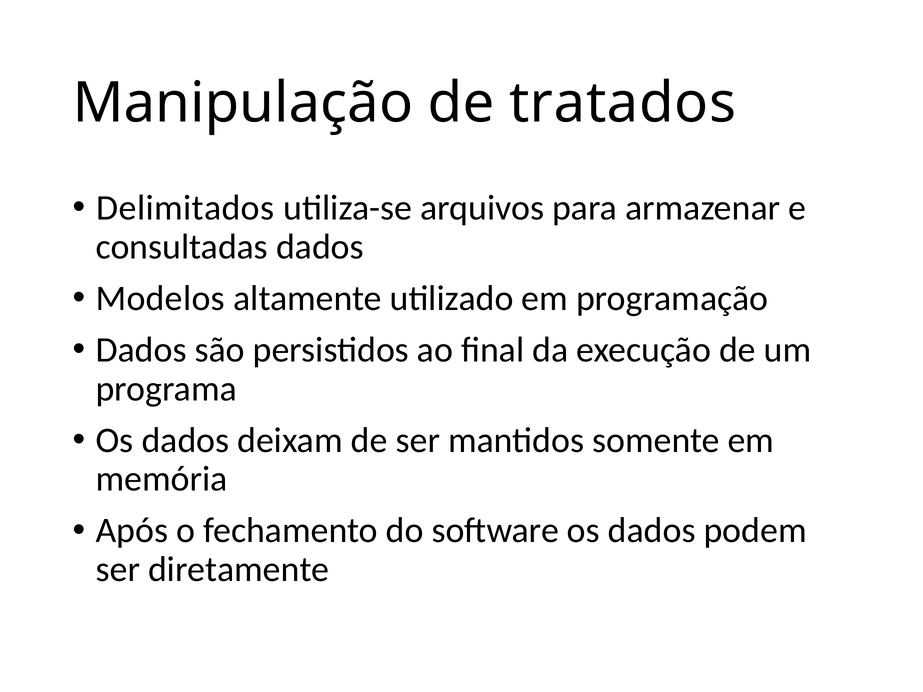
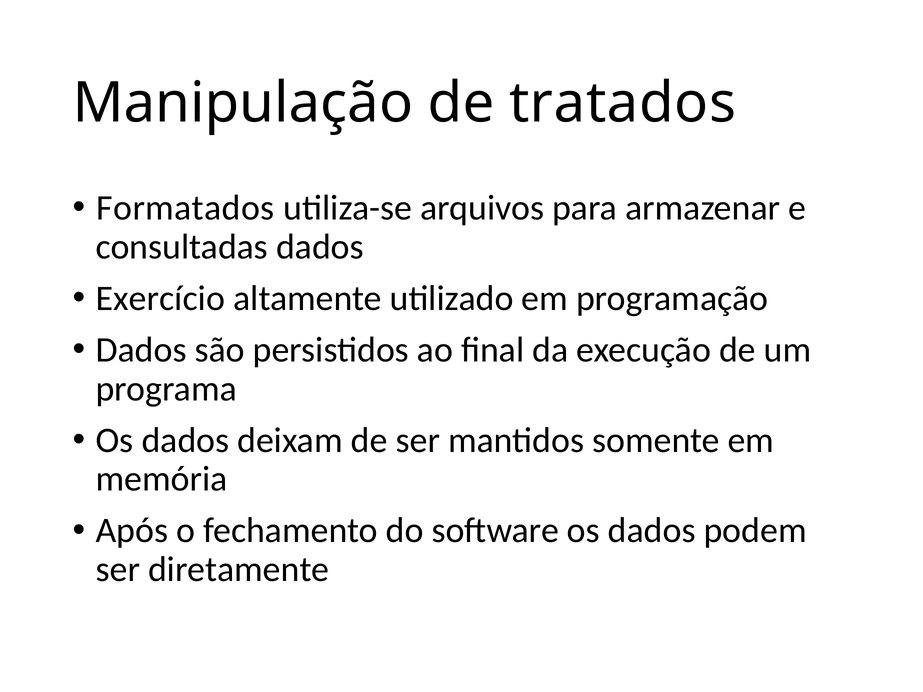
Delimitados: Delimitados -> Formatados (185, 208)
Modelos: Modelos -> Exercício (160, 298)
